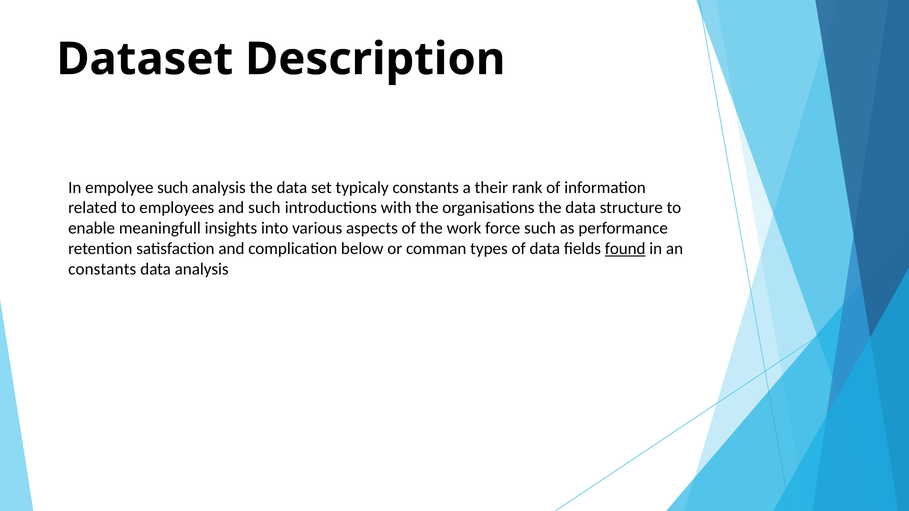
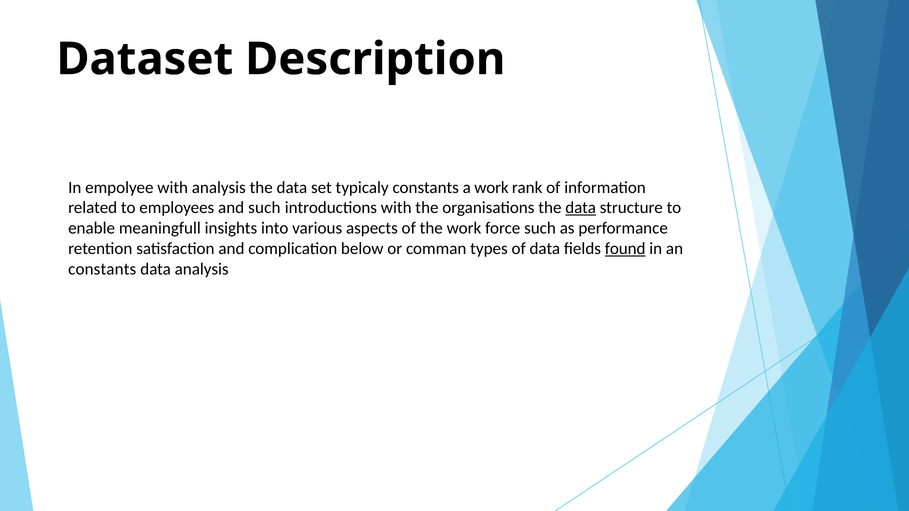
empolyee such: such -> with (173, 188)
a their: their -> work (491, 188)
data underline: none -> present (581, 208)
